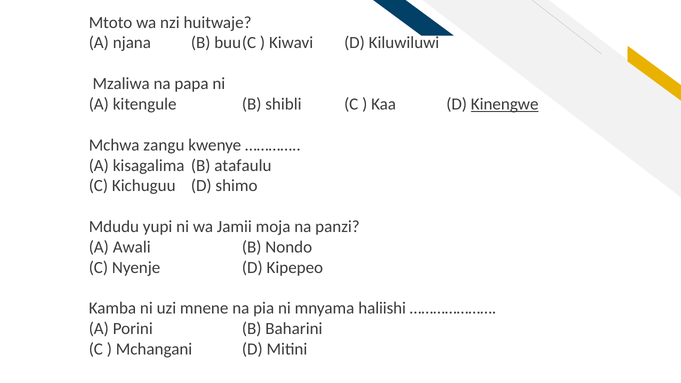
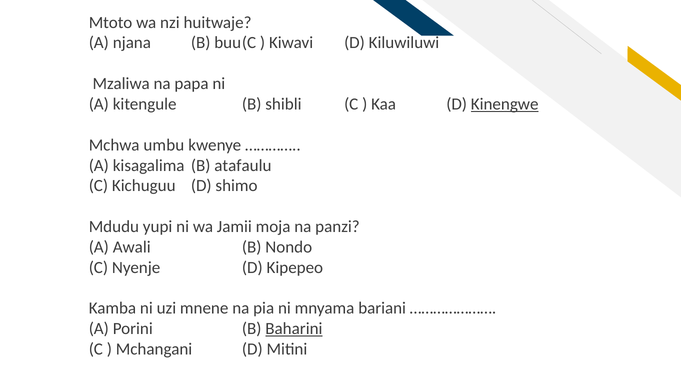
zangu: zangu -> umbu (164, 145)
haliishi: haliishi -> bariani (382, 308)
Baharini underline: none -> present (294, 329)
